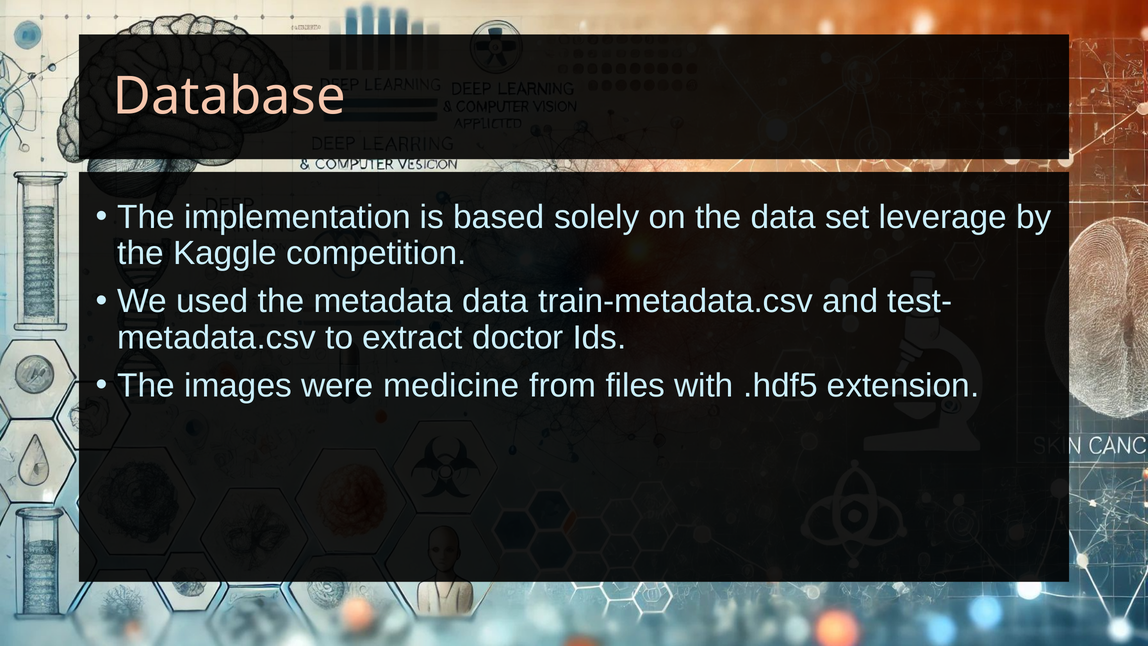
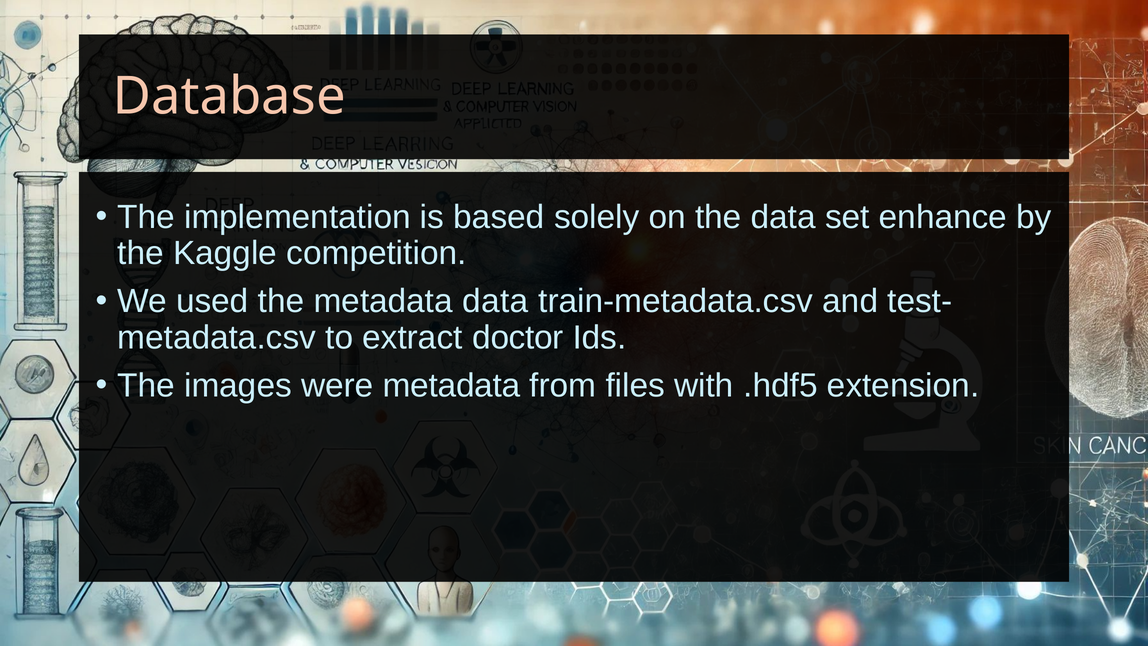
leverage: leverage -> enhance (943, 217)
were medicine: medicine -> metadata (452, 386)
